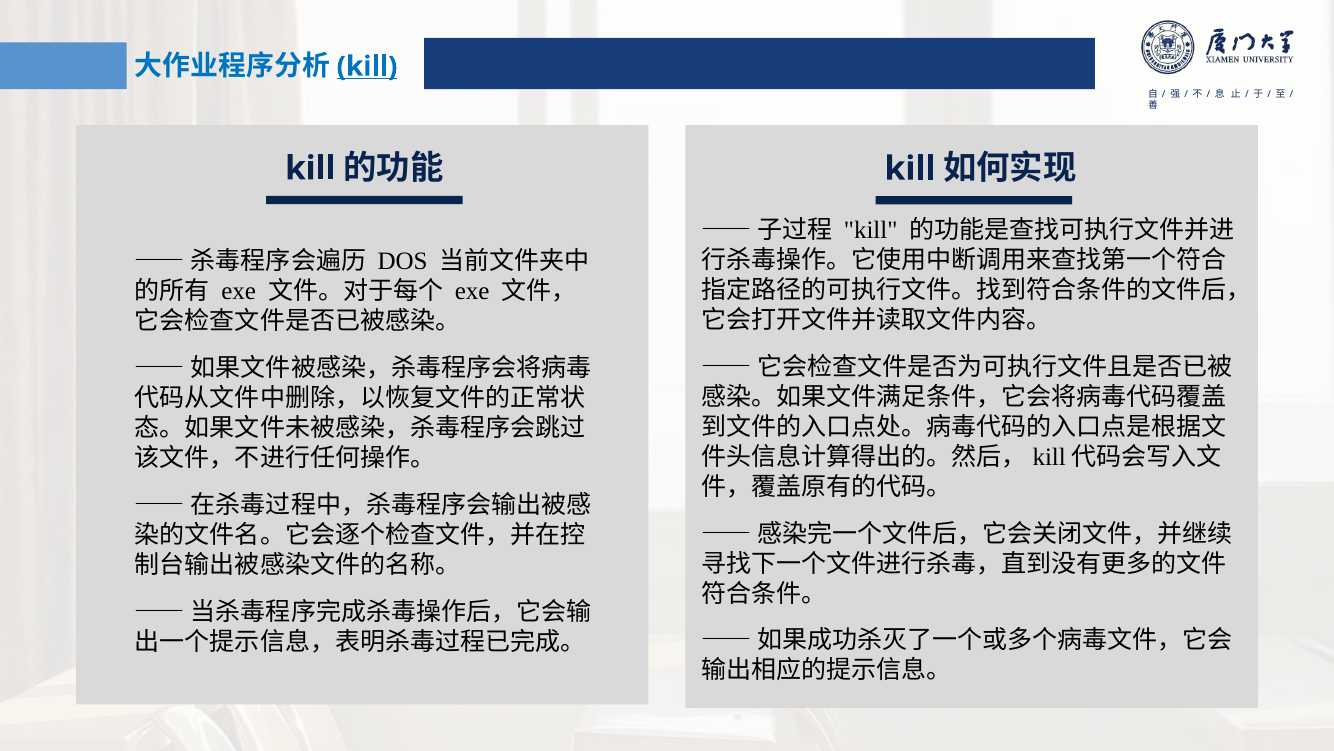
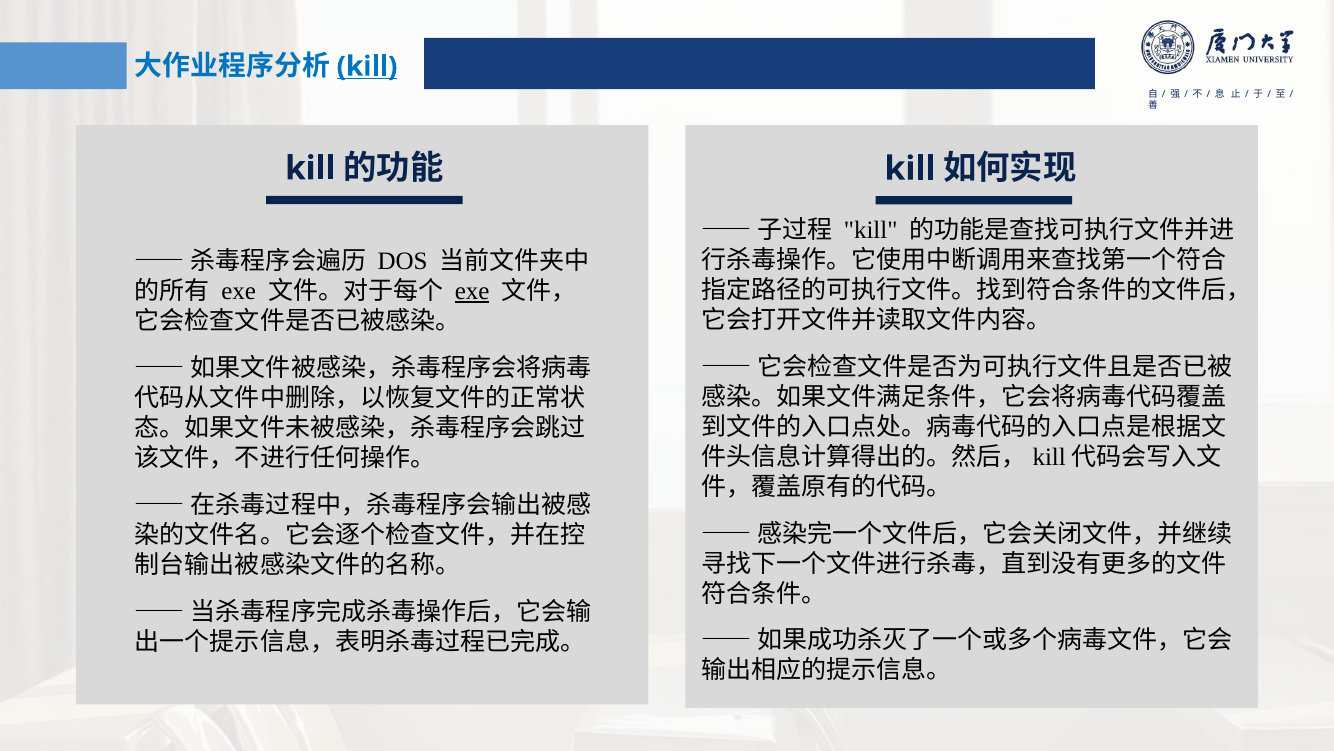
exe underline: none -> present (472, 291)
